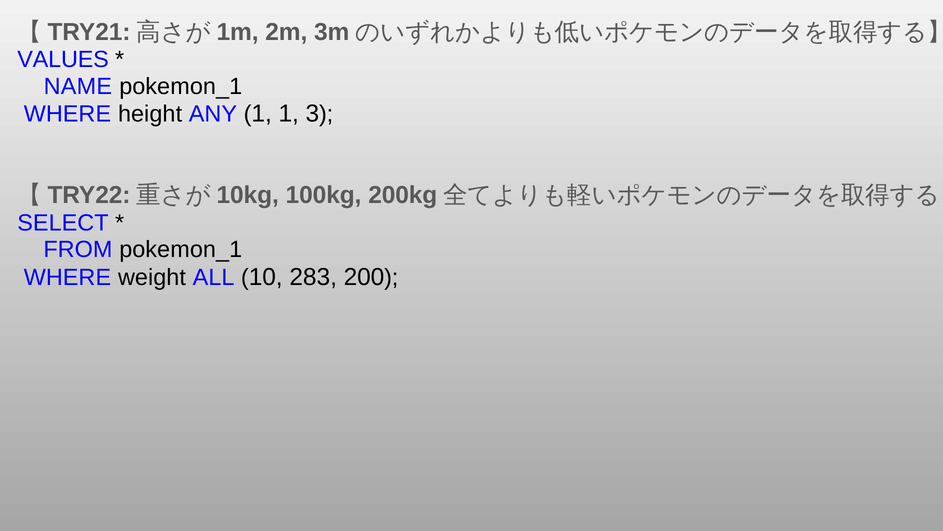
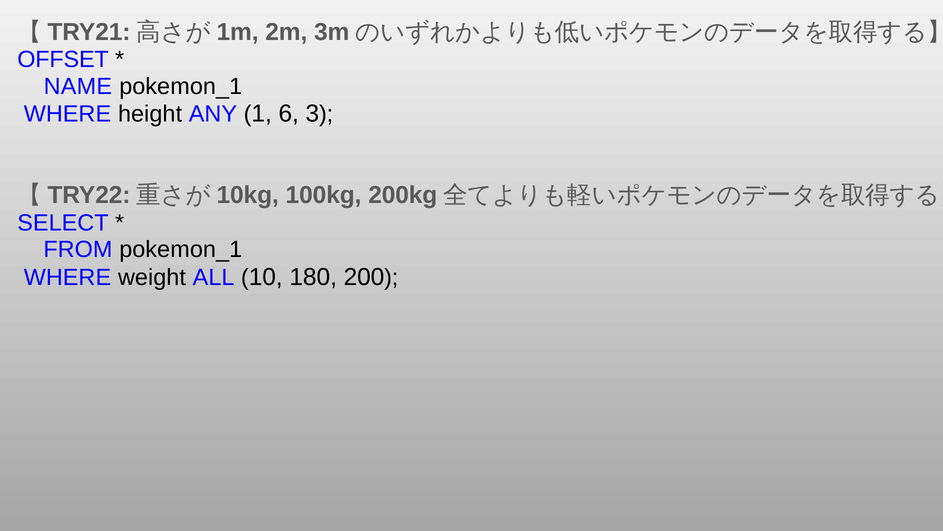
VALUES: VALUES -> OFFSET (63, 60)
1 1: 1 -> 6 (289, 114)
283: 283 -> 180 (313, 277)
